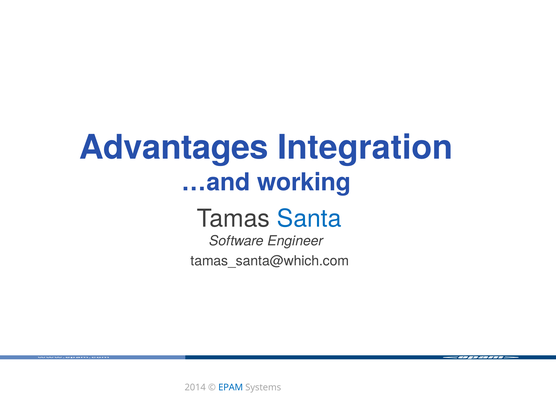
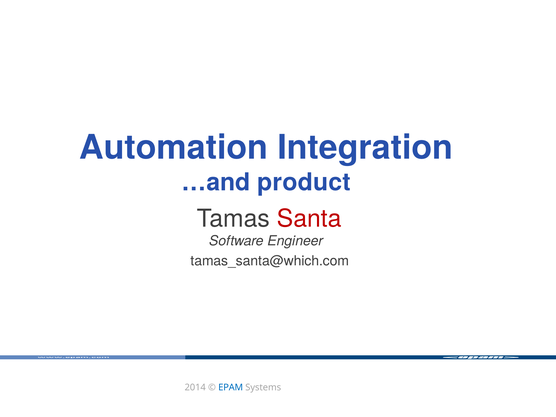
Advantages: Advantages -> Automation (174, 148)
working: working -> product (304, 182)
Santa colour: blue -> red (309, 219)
